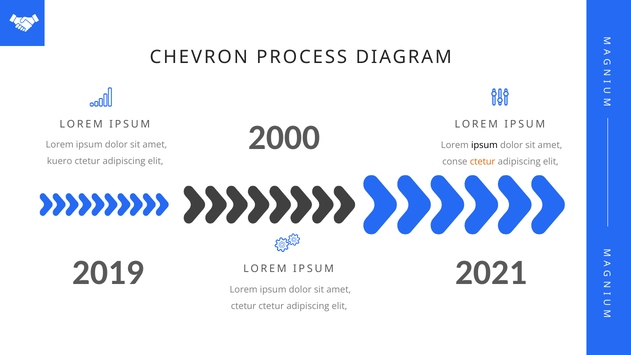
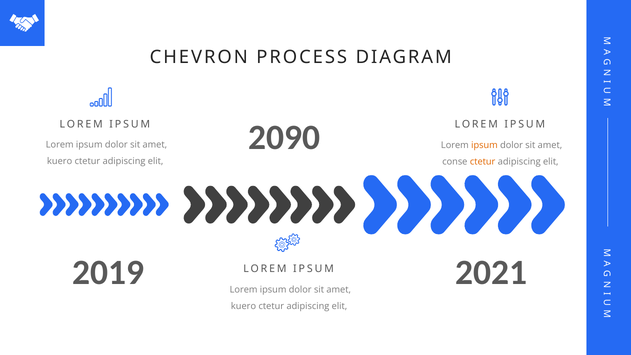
2000: 2000 -> 2090 (284, 138)
ipsum colour: black -> orange (484, 145)
ctetur: ctetur -> kuero (244, 306)
